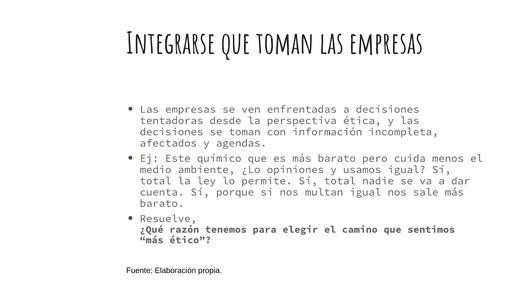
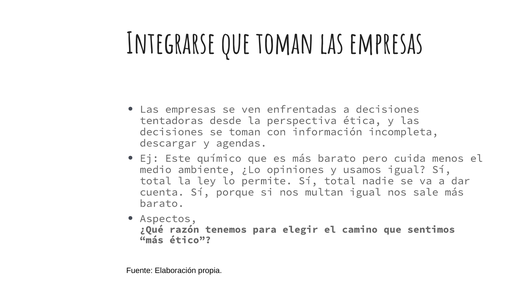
afectados: afectados -> descargar (168, 143)
Resuelve: Resuelve -> Aspectos (168, 219)
